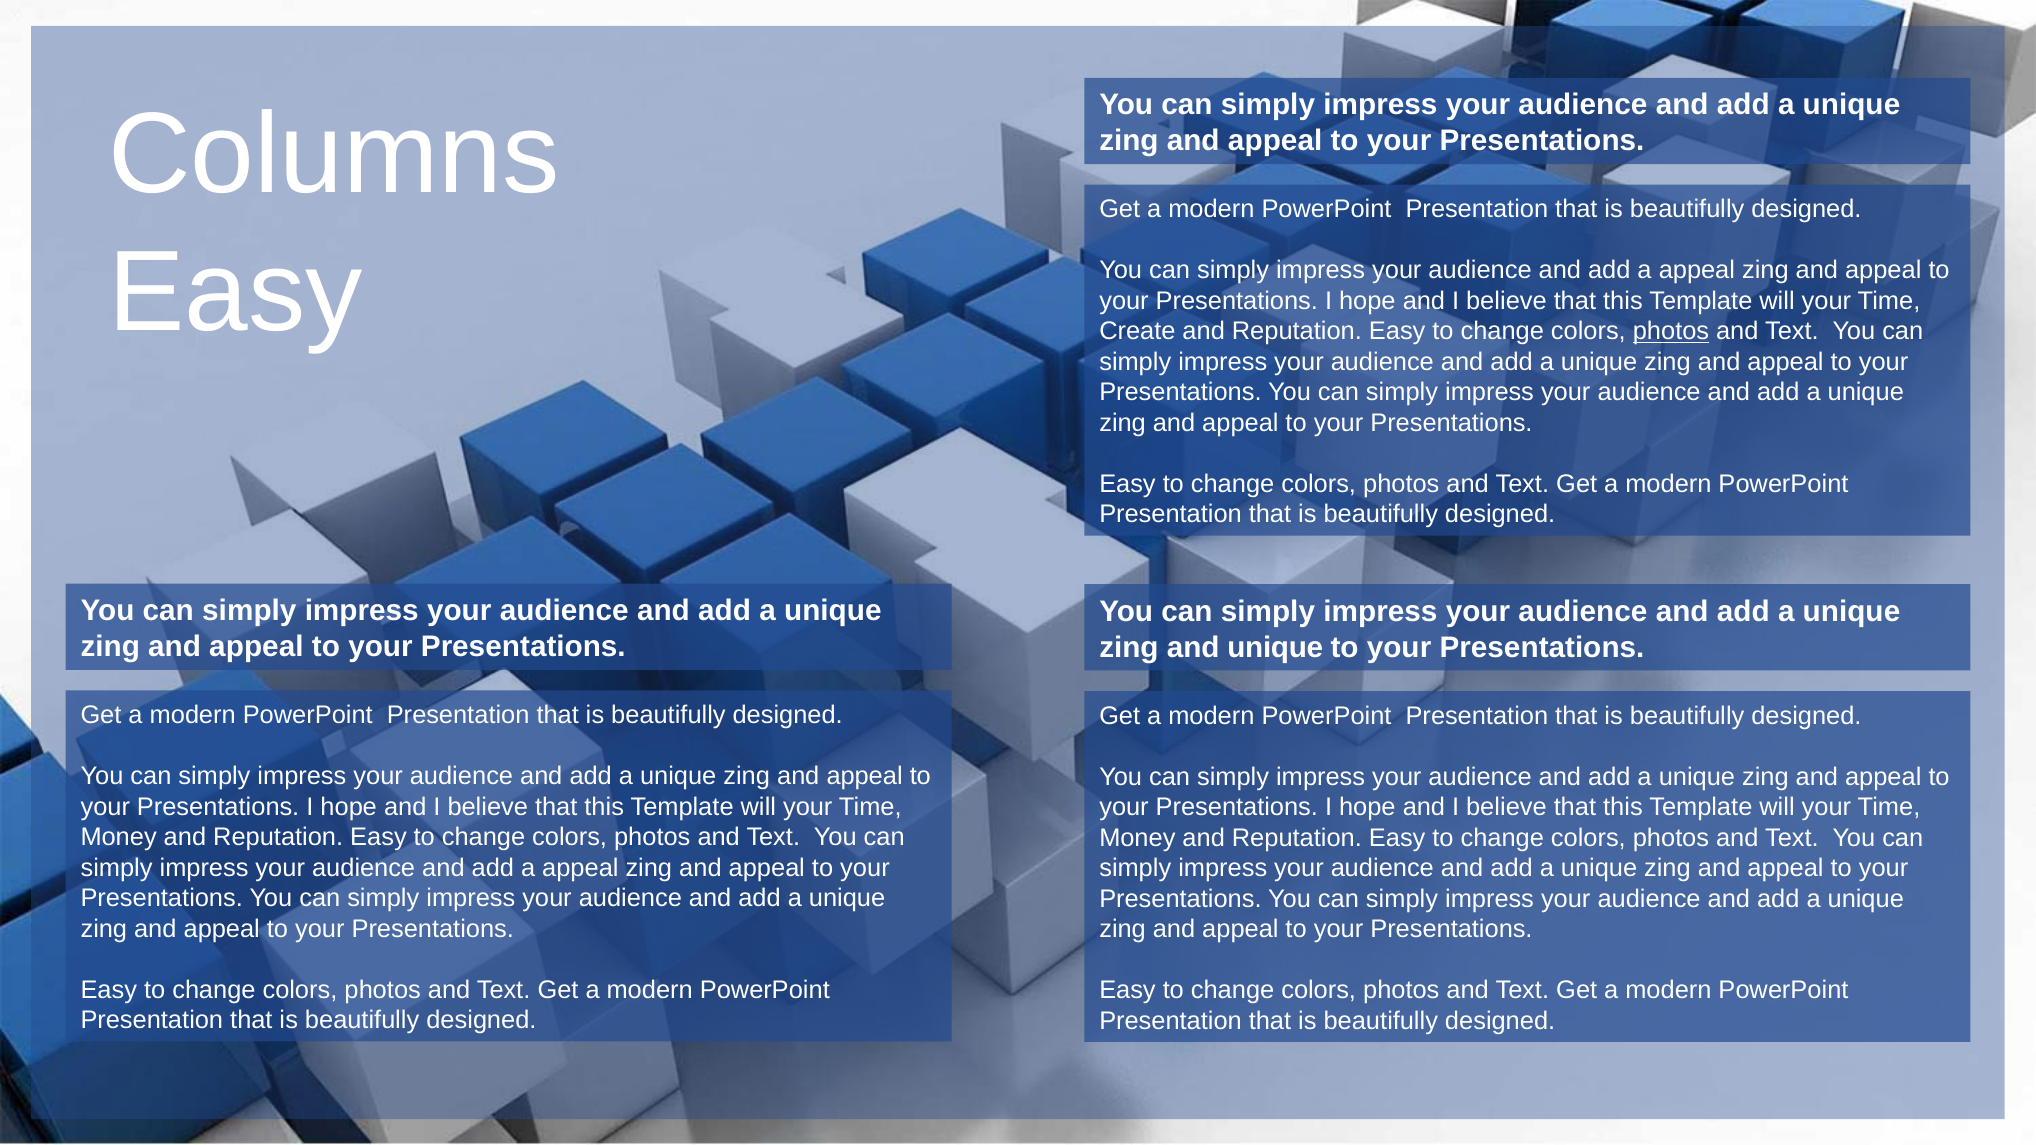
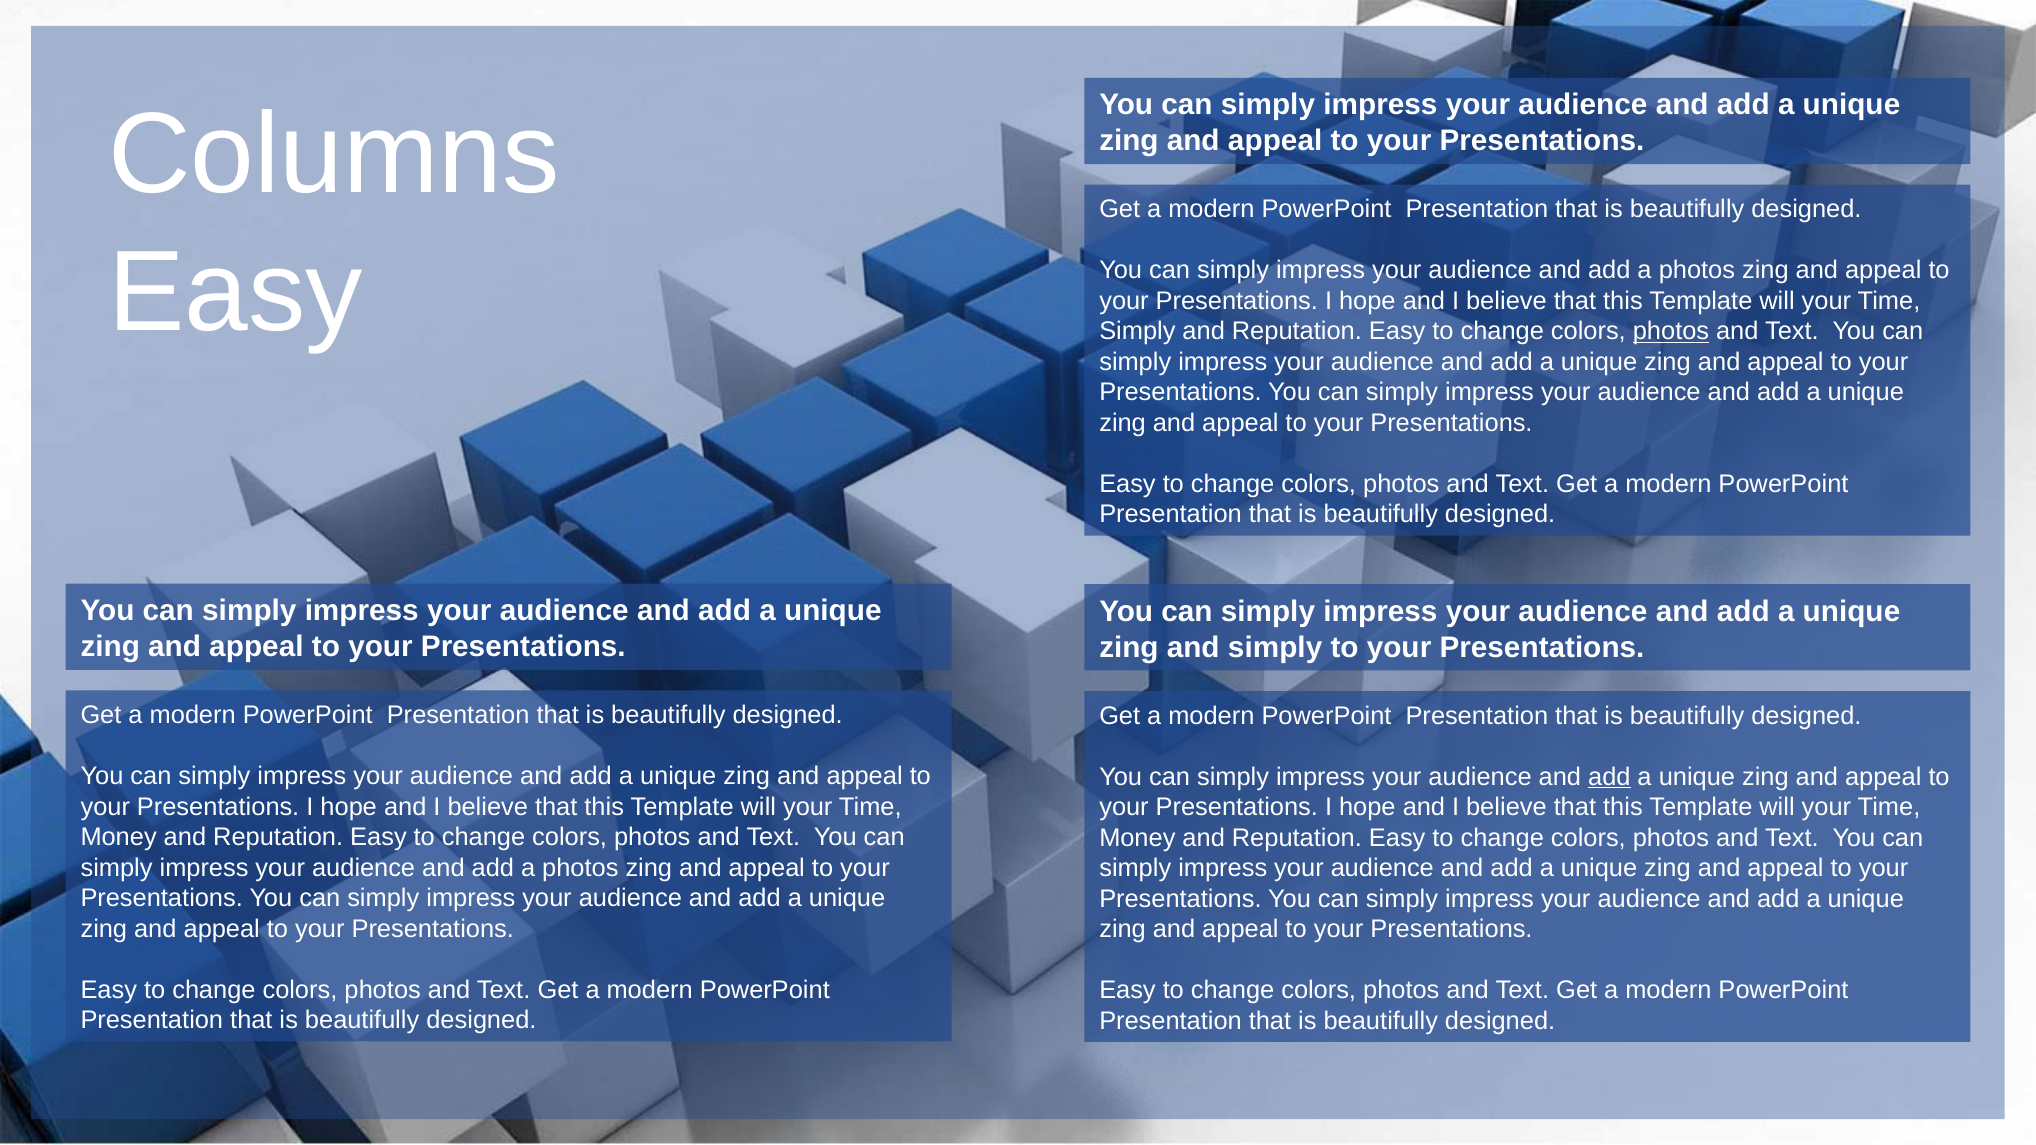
appeal: appeal -> photos (1697, 270)
Create: Create -> Simply (1137, 331)
and unique: unique -> simply (1275, 647)
add underline: none -> present (1609, 777)
appeal: appeal -> photos (580, 868)
